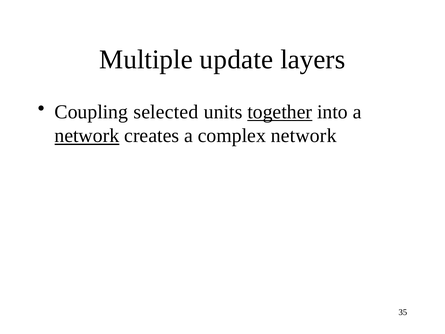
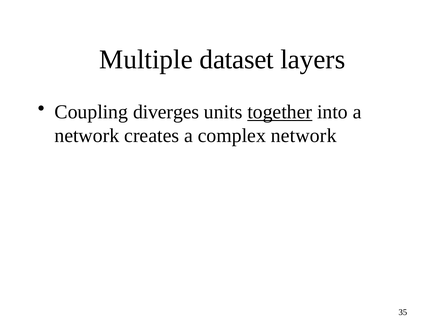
update: update -> dataset (237, 59)
selected: selected -> diverges (166, 112)
network underline: present -> none (87, 136)
